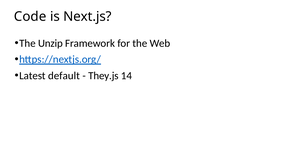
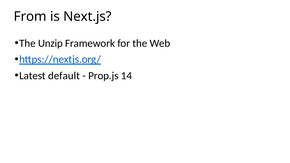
Code: Code -> From (30, 17)
They.js: They.js -> Prop.js (103, 76)
